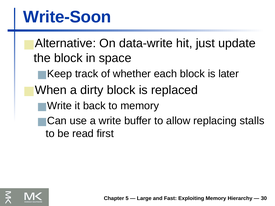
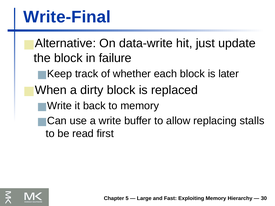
Write-Soon: Write-Soon -> Write-Final (67, 17)
space: space -> failure (115, 58)
